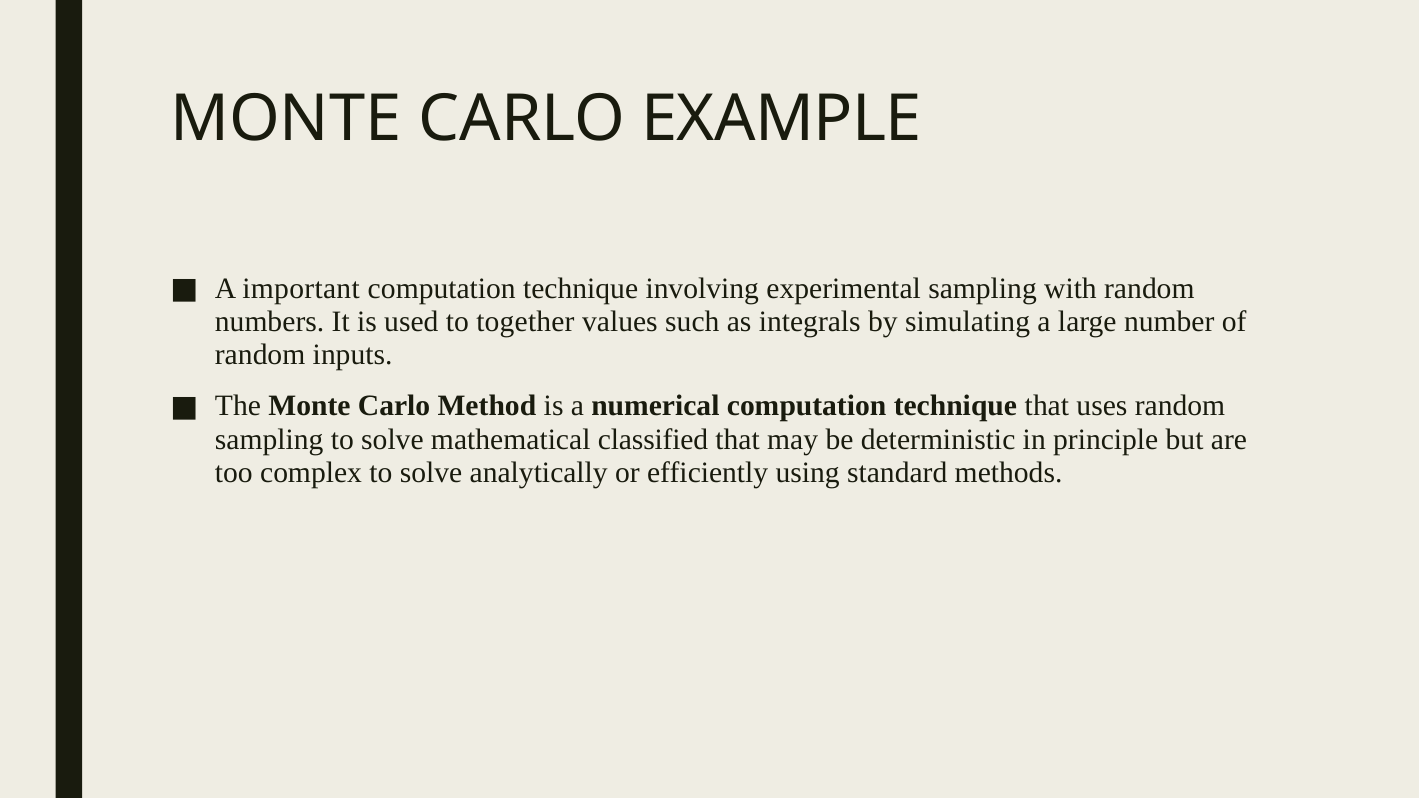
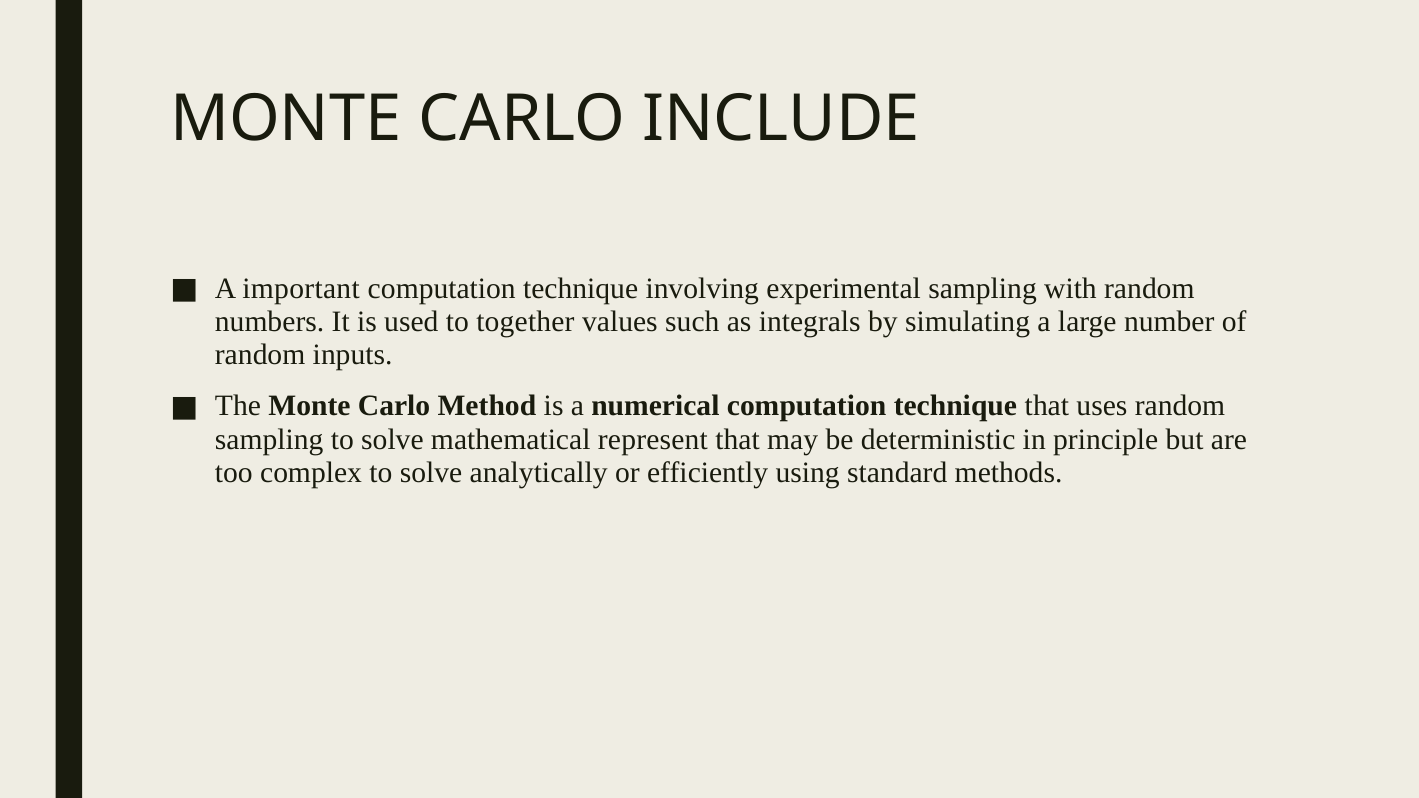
EXAMPLE: EXAMPLE -> INCLUDE (781, 119)
classified: classified -> represent (653, 439)
